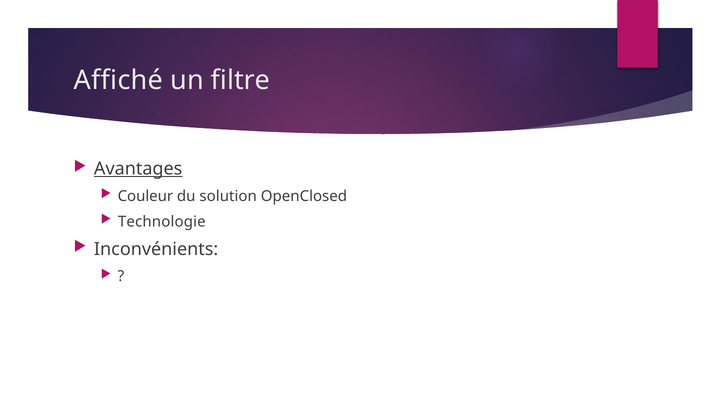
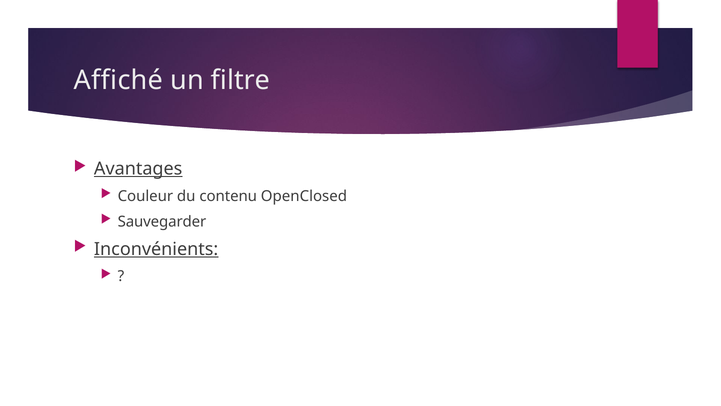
solution: solution -> contenu (228, 196)
Technologie: Technologie -> Sauvegarder (162, 221)
Inconvénients underline: none -> present (156, 249)
